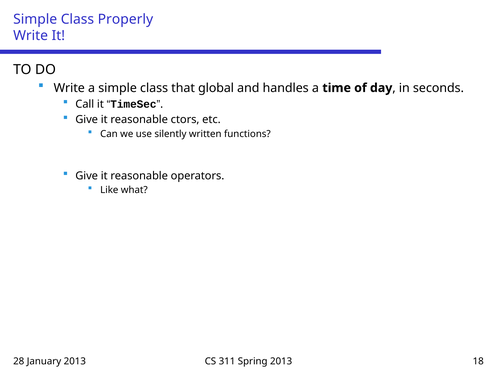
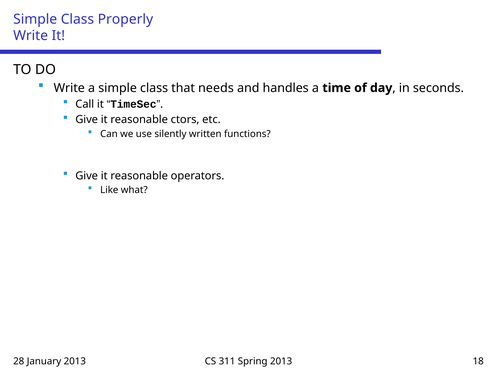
global: global -> needs (216, 88)
